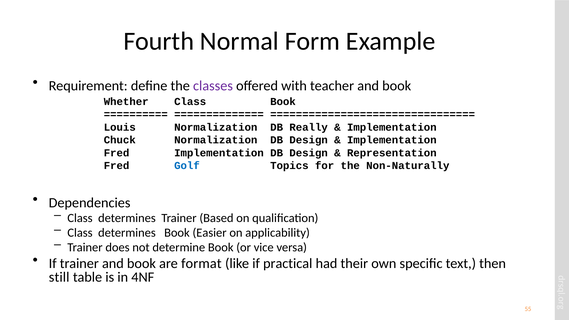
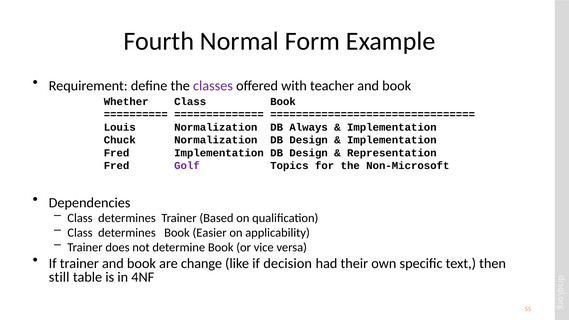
Really: Really -> Always (309, 127)
Golf colour: blue -> purple (187, 166)
Non-Naturally: Non-Naturally -> Non-Microsoft (408, 166)
format: format -> change (202, 263)
practical: practical -> decision (288, 263)
